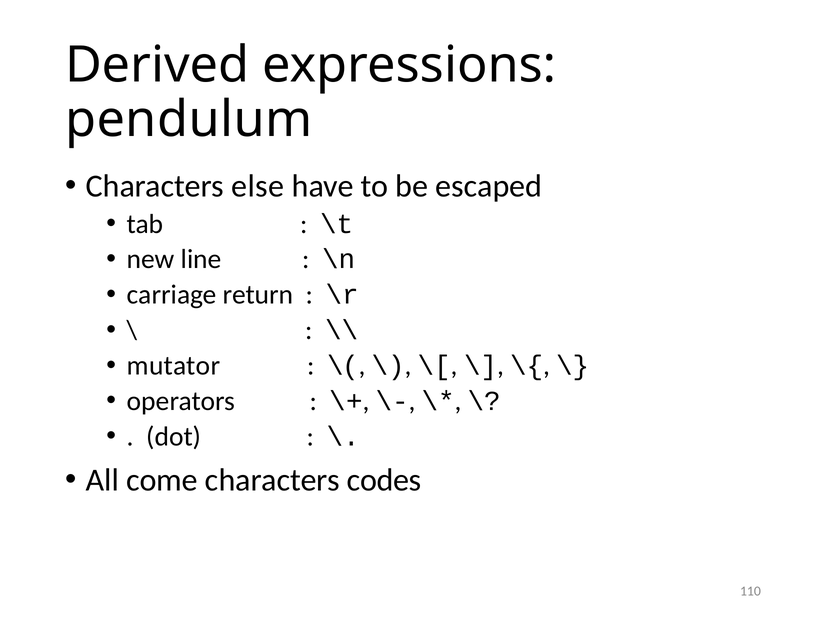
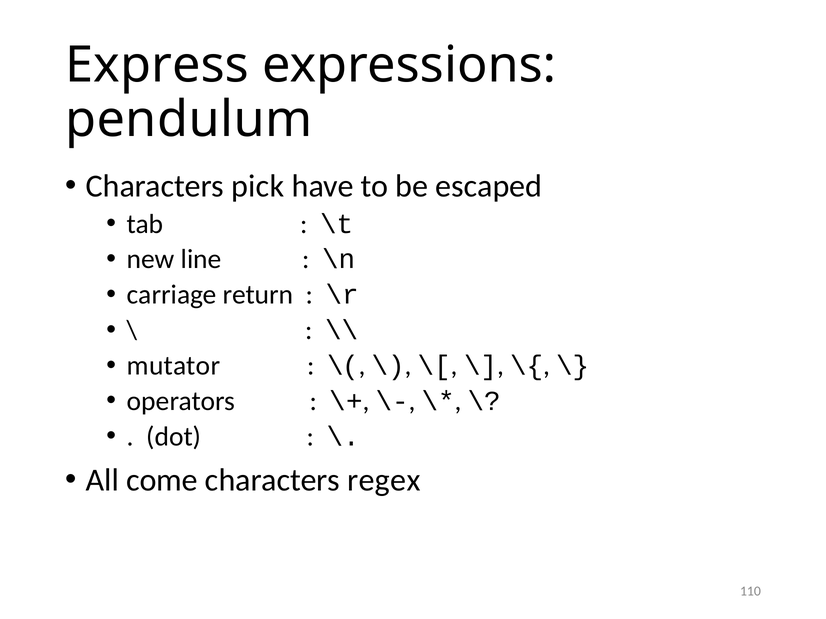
Derived: Derived -> Express (157, 65)
else: else -> pick (258, 186)
codes: codes -> regex (384, 480)
